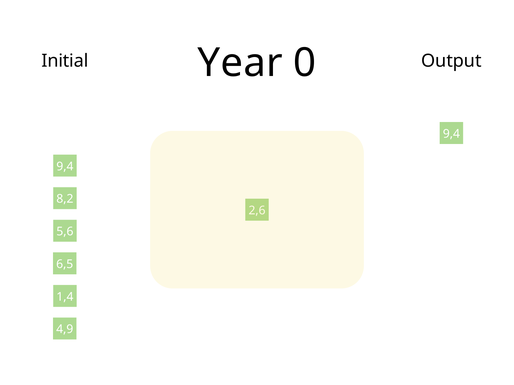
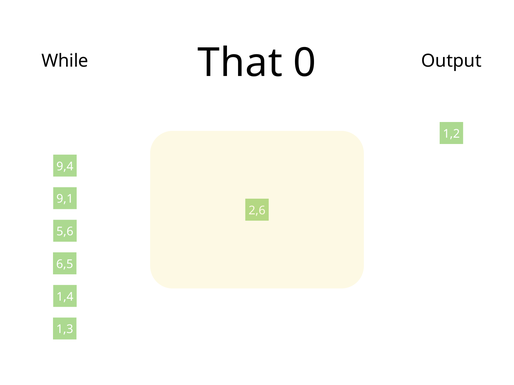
Year: Year -> That (240, 63)
Initial: Initial -> While (65, 61)
9,4: 9,4 -> 1,2 (451, 134)
8,2: 8,2 -> 9,1 (65, 199)
4,9: 4,9 -> 1,3 (65, 330)
